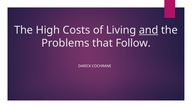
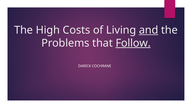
Follow underline: none -> present (133, 43)
